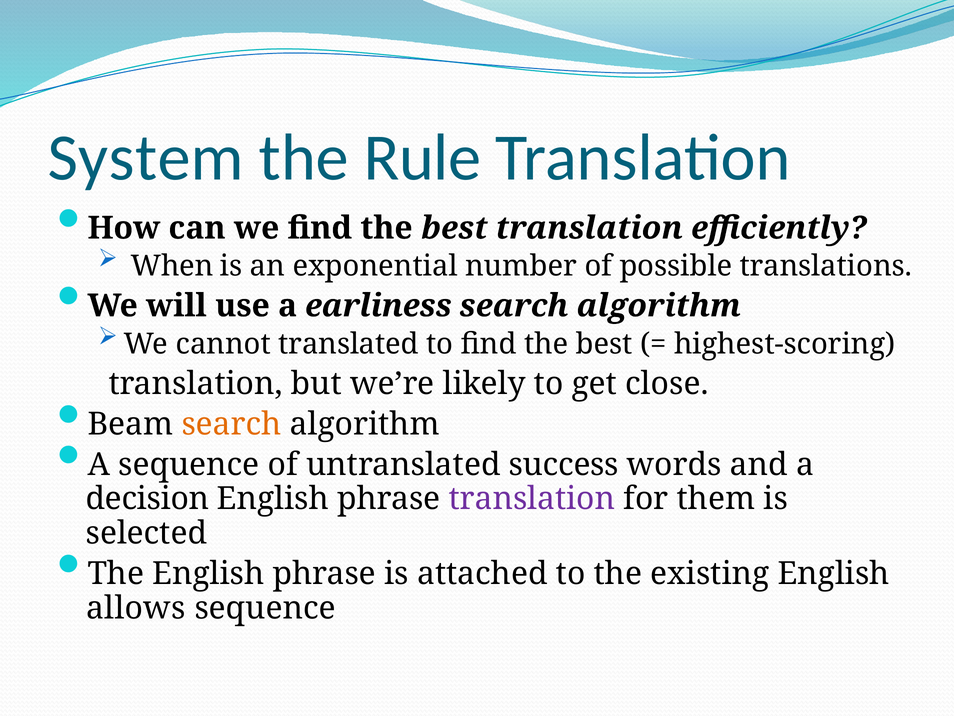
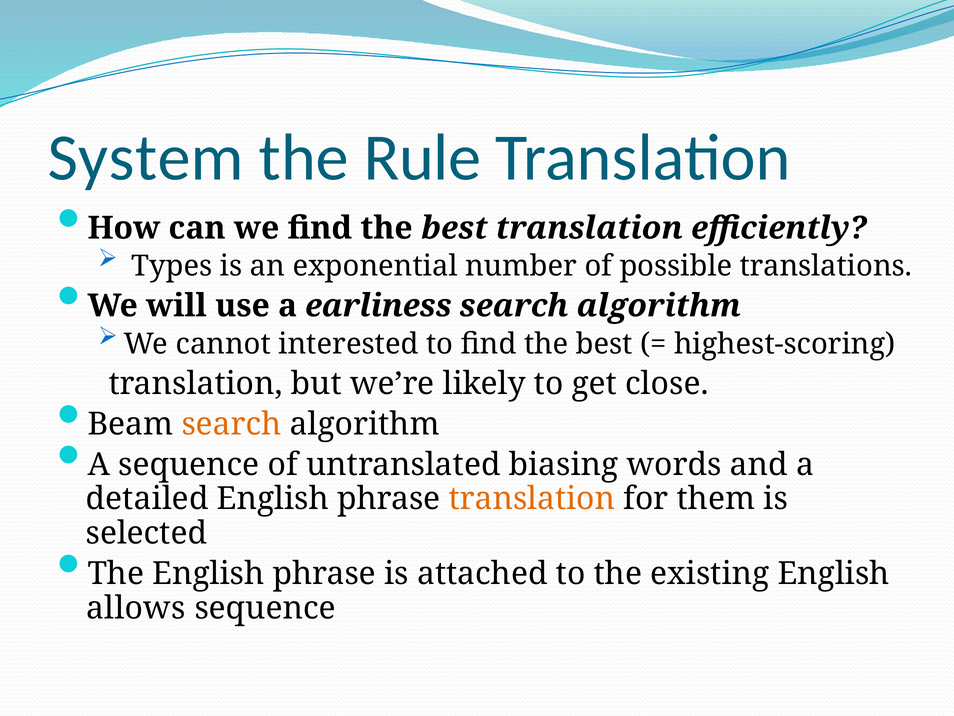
When: When -> Types (172, 266)
translated: translated -> interested (348, 344)
success: success -> biasing (564, 464)
decision: decision -> detailed (147, 499)
translation colour: purple -> orange (532, 499)
